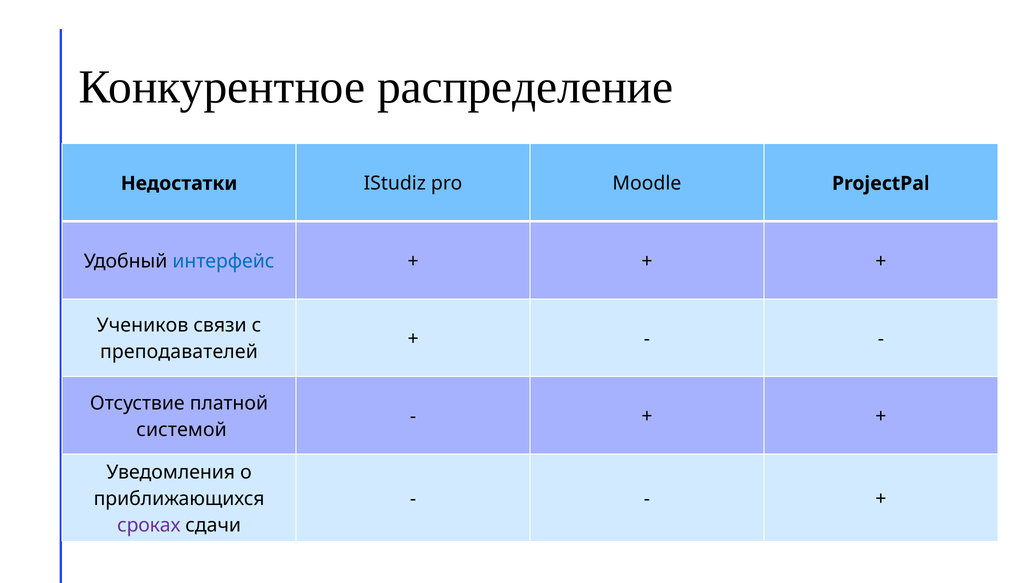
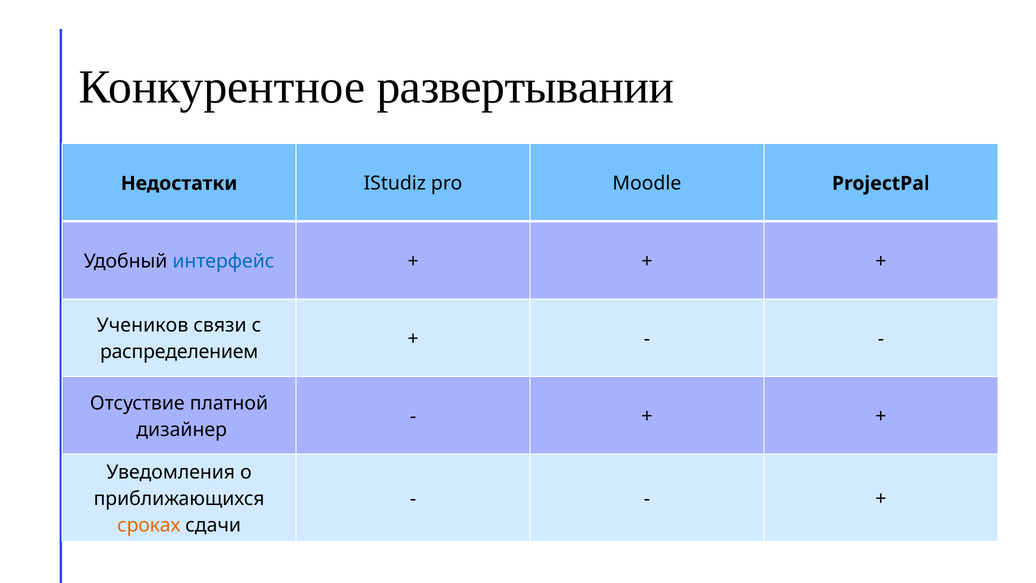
распределение: распределение -> развертывании (525, 87)
преподавателей: преподавателей -> распределением (179, 352)
системой: системой -> дизайнер (182, 429)
сроках colour: purple -> orange (149, 525)
